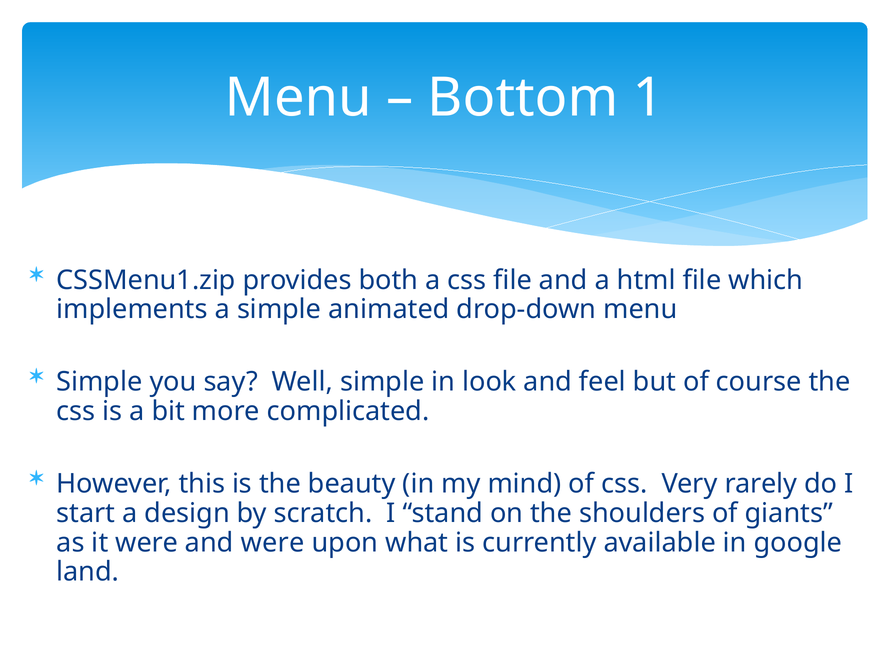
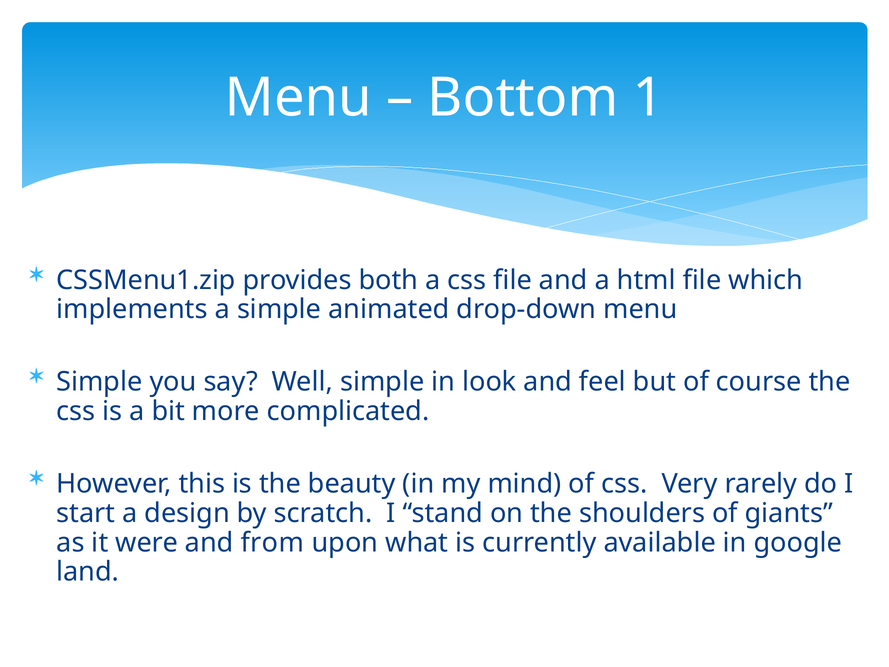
and were: were -> from (272, 542)
